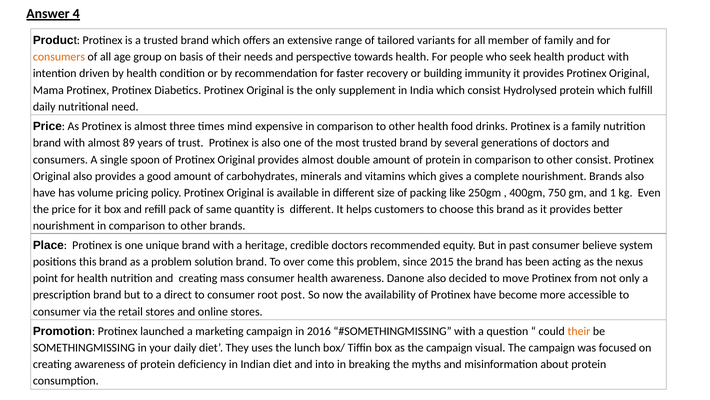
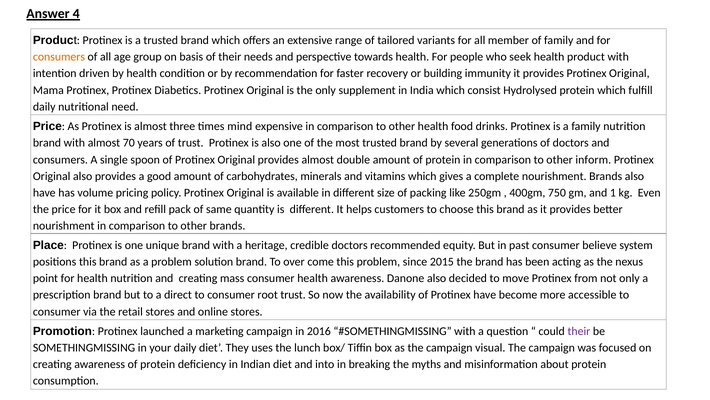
89: 89 -> 70 (129, 143)
other consist: consist -> inform (593, 159)
root post: post -> trust (293, 295)
their colour: orange -> purple (579, 331)
